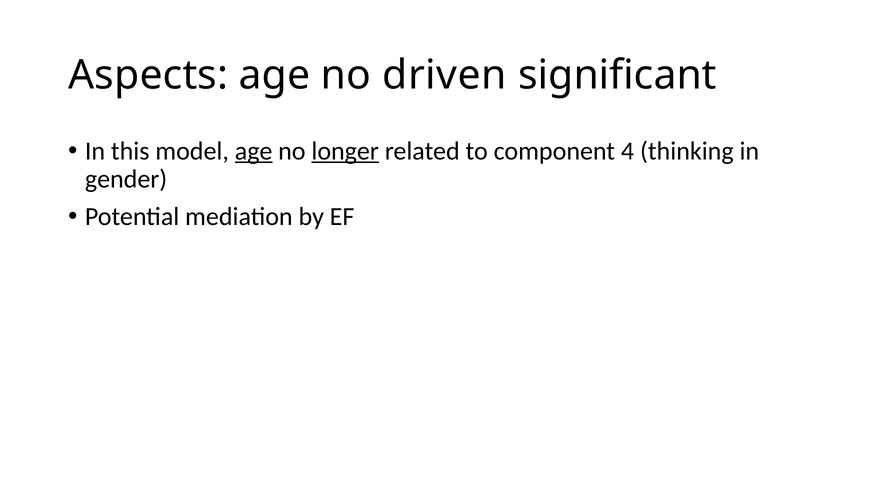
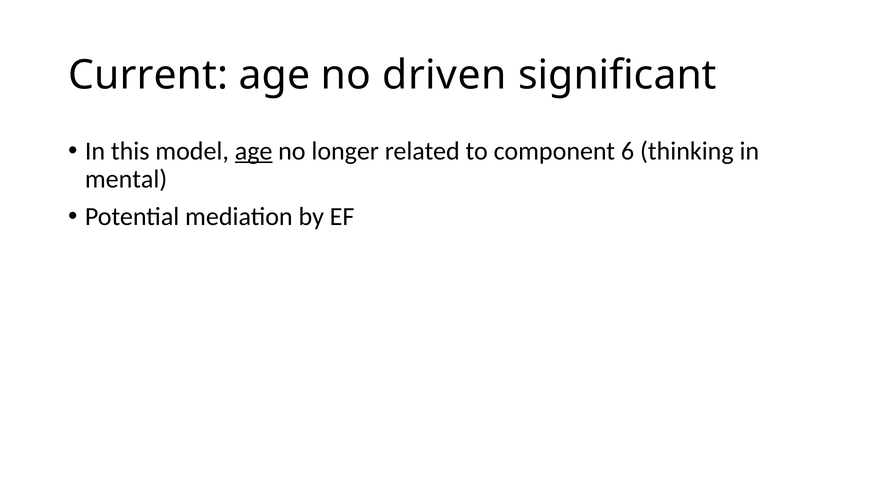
Aspects: Aspects -> Current (148, 75)
longer underline: present -> none (345, 151)
4: 4 -> 6 (628, 151)
gender: gender -> mental (126, 179)
